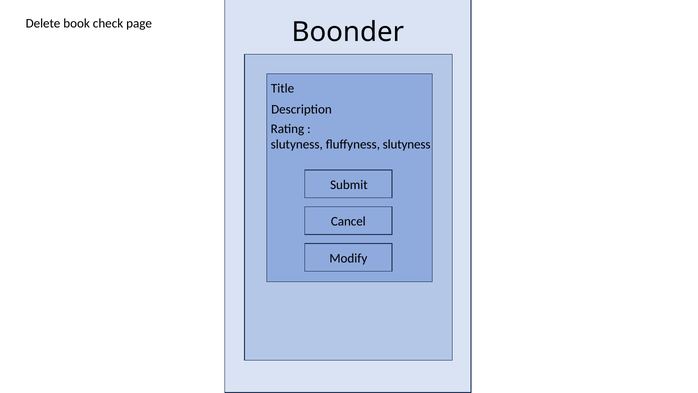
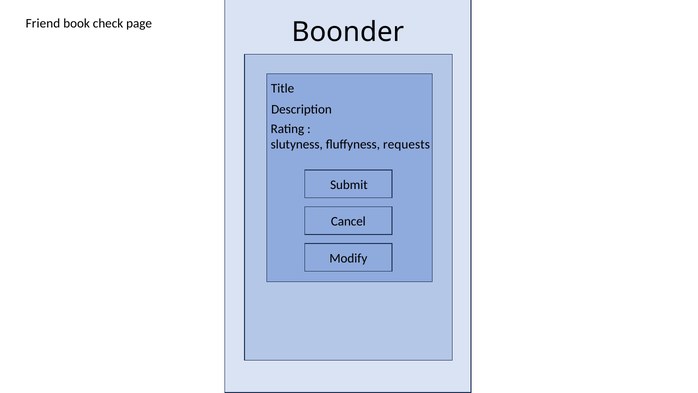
Delete: Delete -> Friend (43, 23)
fluffyness slutyness: slutyness -> requests (406, 145)
